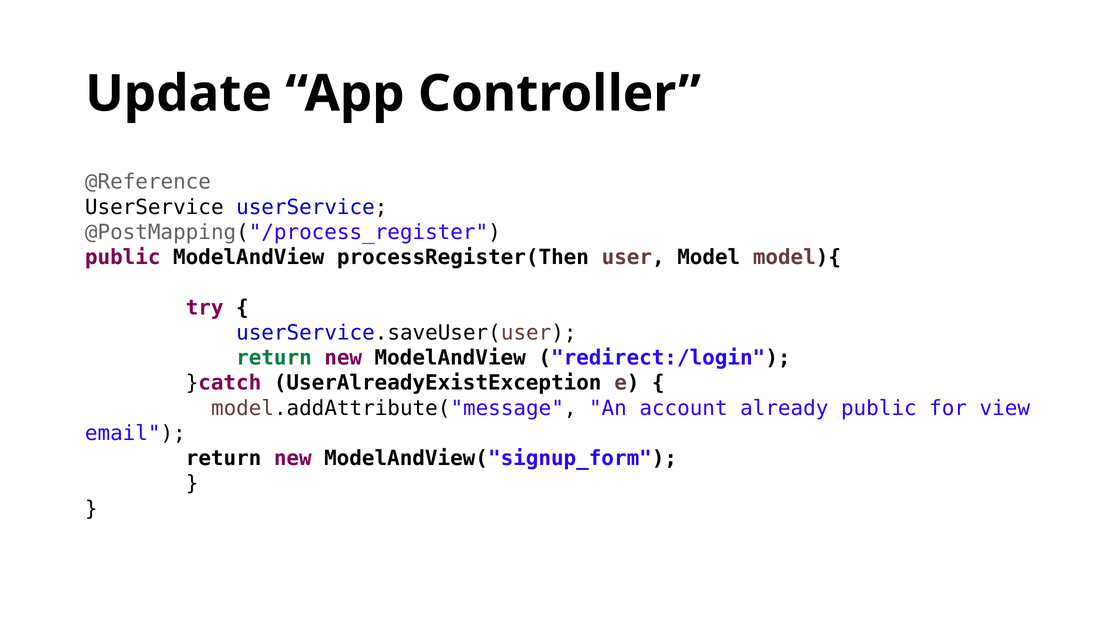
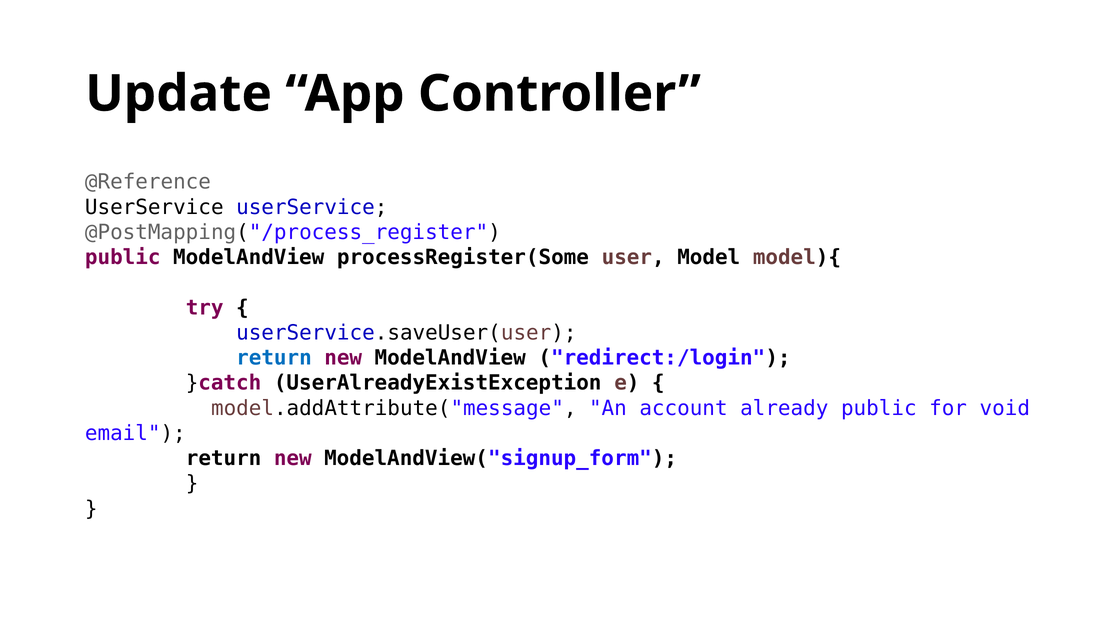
processRegister(Then: processRegister(Then -> processRegister(Some (463, 258)
return colour: green -> blue (274, 358)
view: view -> void (1005, 408)
